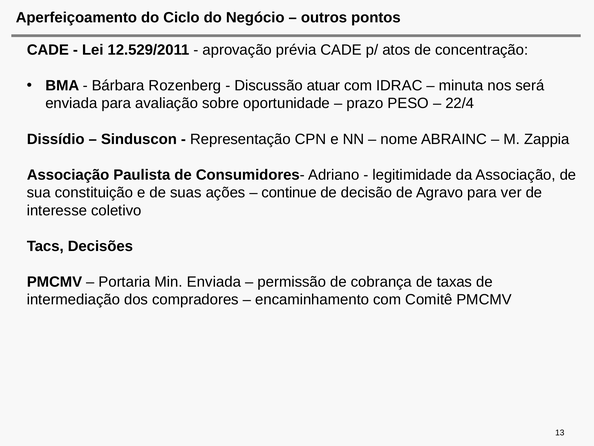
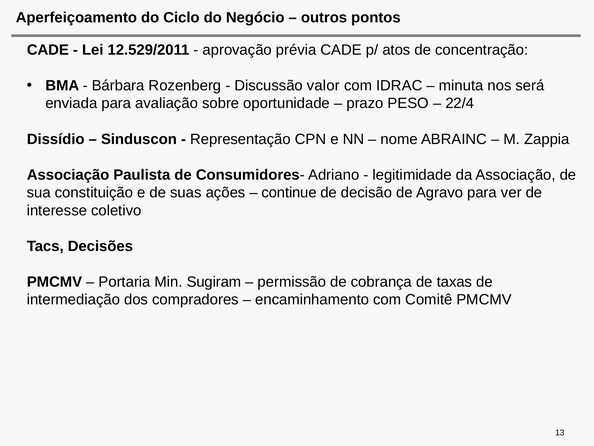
atuar: atuar -> valor (323, 85)
Min Enviada: Enviada -> Sugiram (214, 282)
